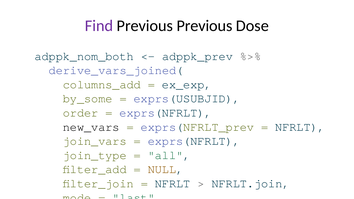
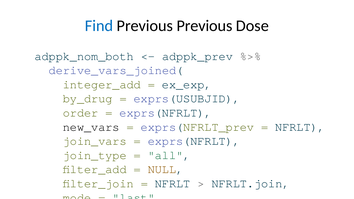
Find colour: purple -> blue (99, 26)
columns_add: columns_add -> integer_add (102, 84)
by_some: by_some -> by_drug (88, 99)
